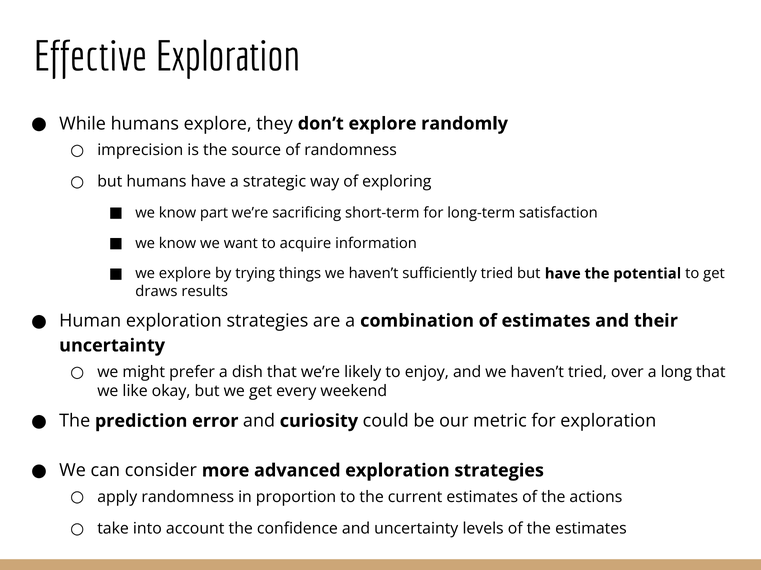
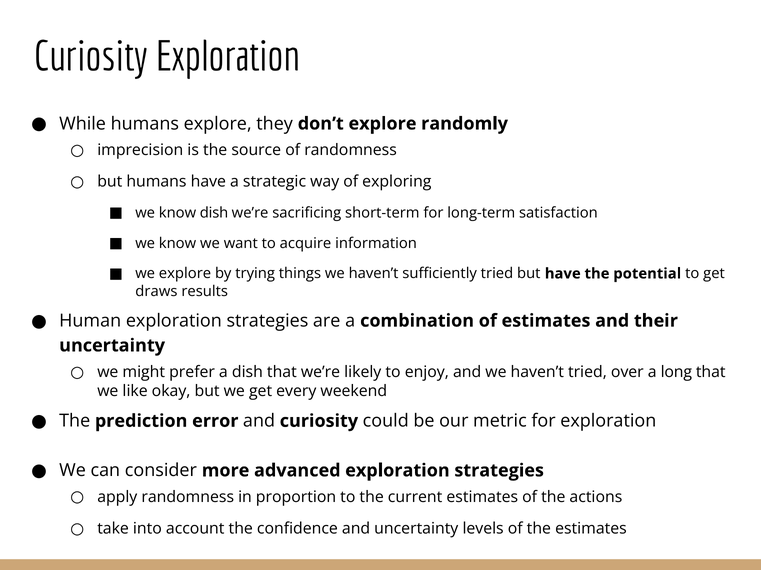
Effective: Effective -> Curiosity (91, 57)
know part: part -> dish (214, 213)
